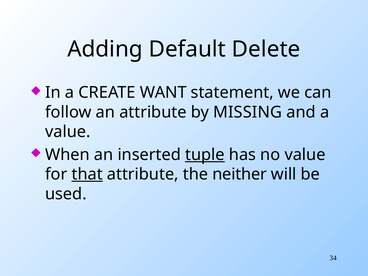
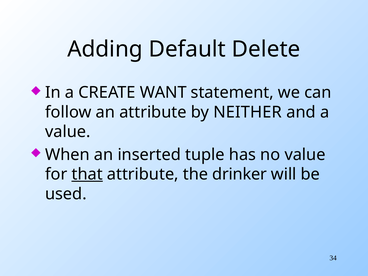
MISSING: MISSING -> NEITHER (248, 112)
tuple underline: present -> none (205, 155)
neither: neither -> drinker (240, 174)
